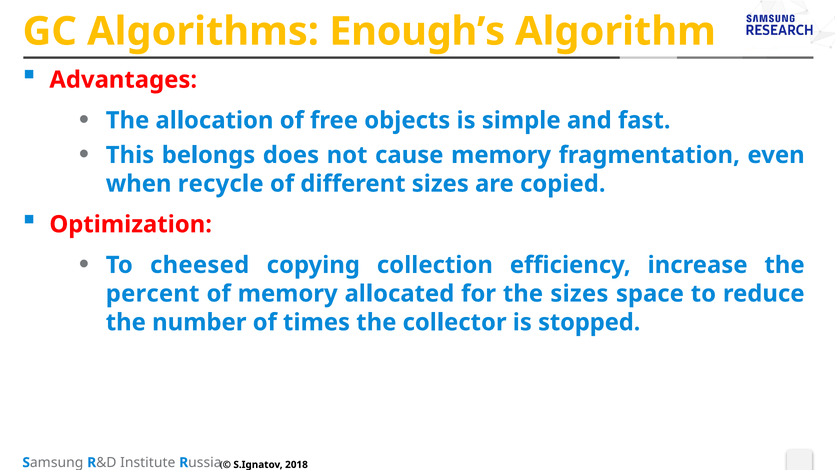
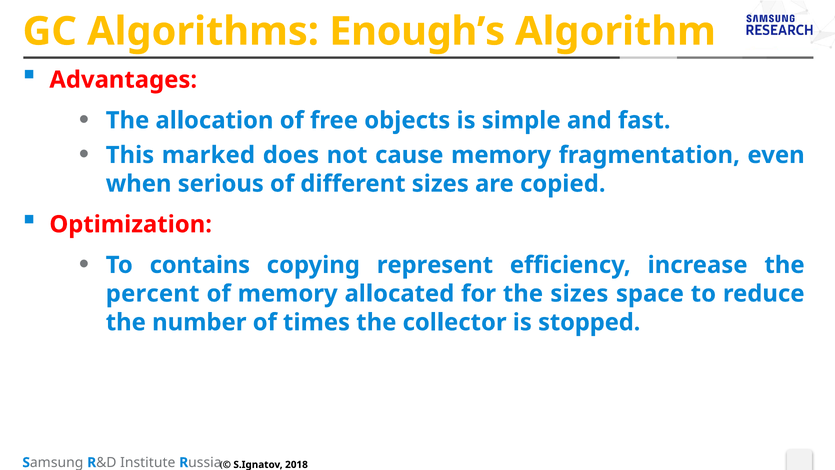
belongs: belongs -> marked (208, 155)
recycle: recycle -> serious (221, 184)
cheesed: cheesed -> contains (200, 265)
collection: collection -> represent (435, 265)
